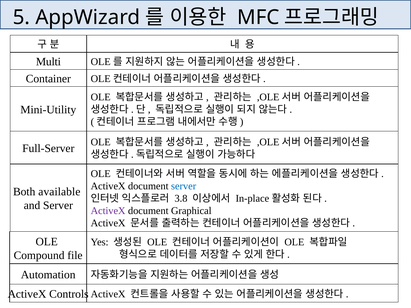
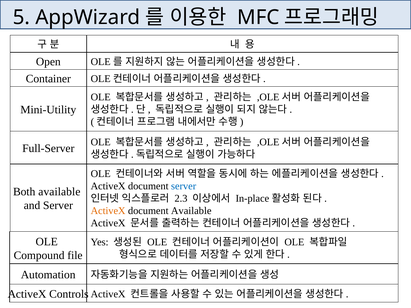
Multi: Multi -> Open (48, 62)
3.8: 3.8 -> 2.3 (181, 199)
ActiveX colour: purple -> orange (108, 211)
document Graphical: Graphical -> Available (191, 211)
